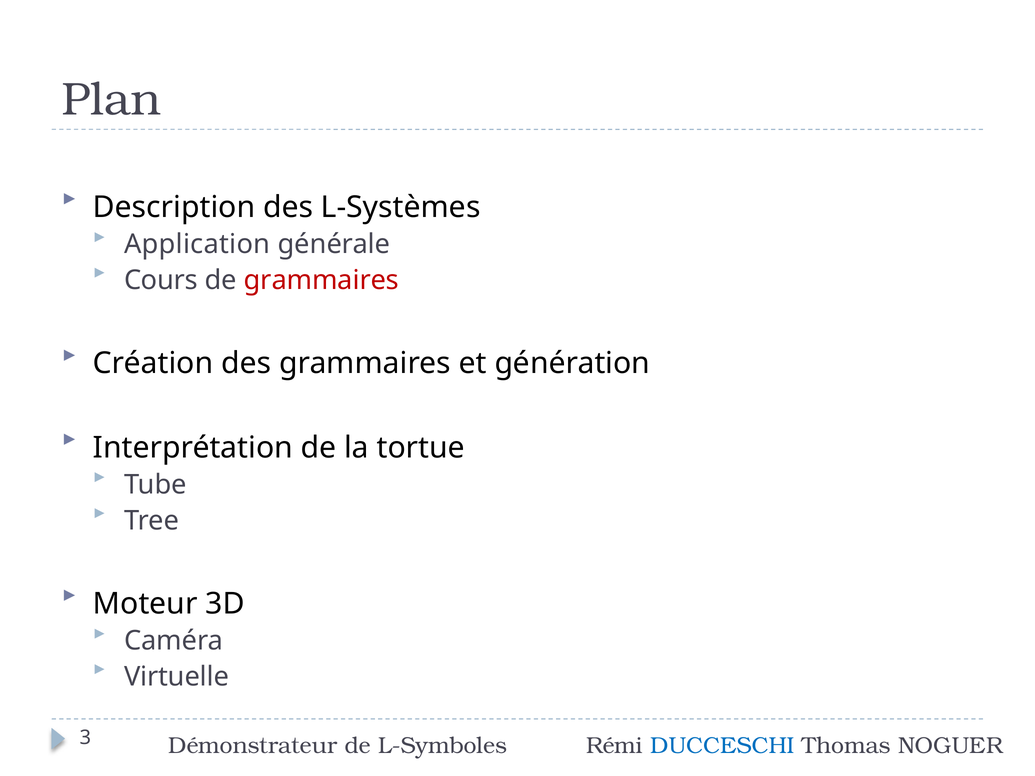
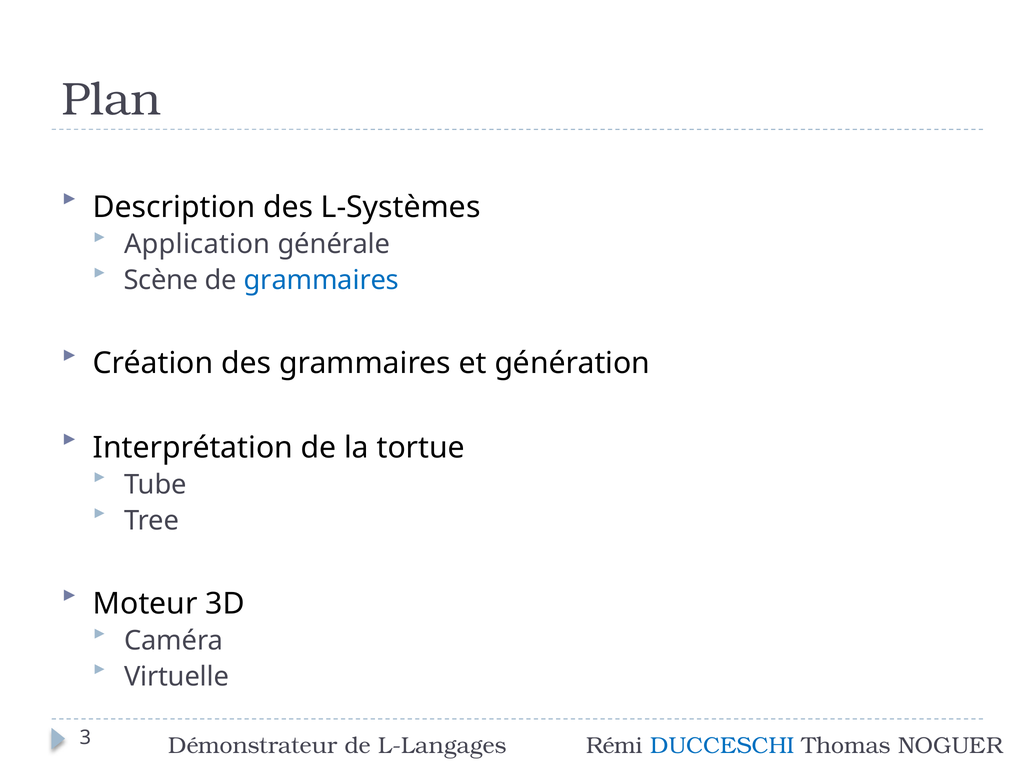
Cours: Cours -> Scène (161, 280)
grammaires colour: red -> blue (321, 280)
L-Symboles: L-Symboles -> L-Langages (442, 746)
